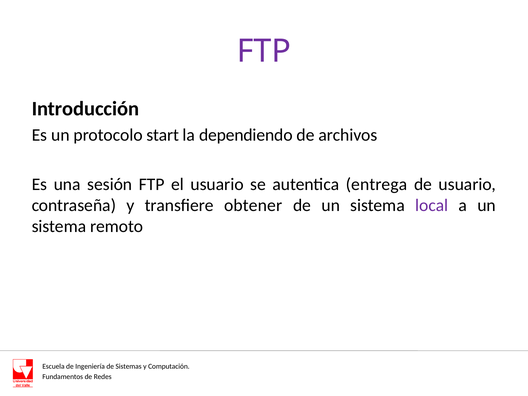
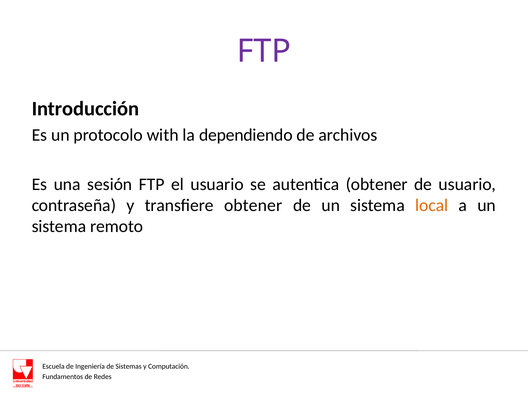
start: start -> with (163, 135)
autentica entrega: entrega -> obtener (377, 184)
local colour: purple -> orange (432, 205)
